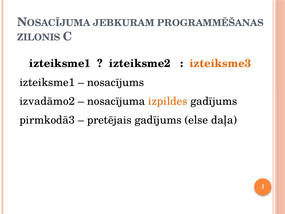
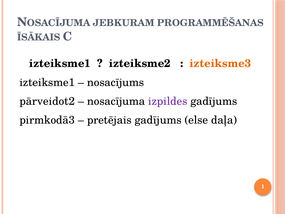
ZILONIS: ZILONIS -> ĪSĀKAIS (39, 37)
izvadāmo2: izvadāmo2 -> pārveidot2 (47, 101)
izpildes colour: orange -> purple (168, 101)
